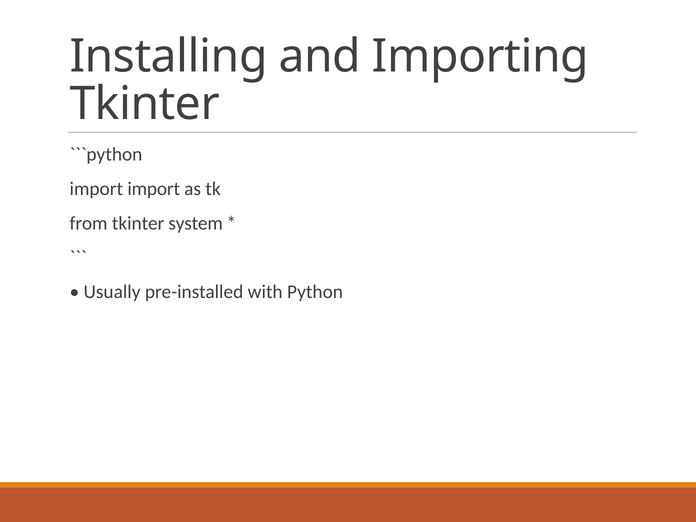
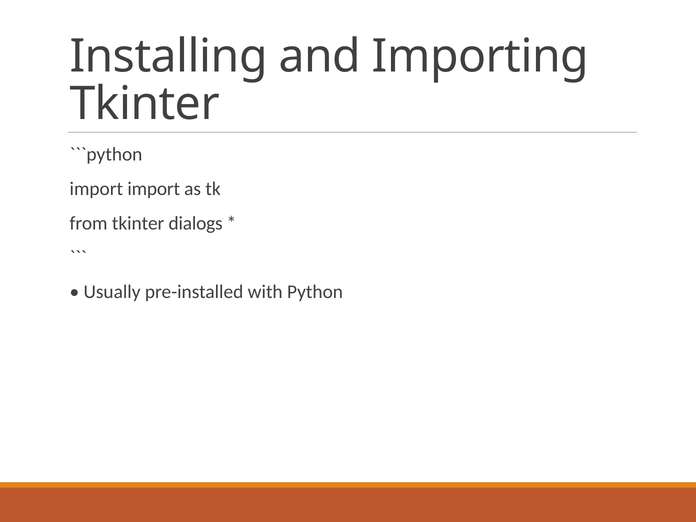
system: system -> dialogs (196, 223)
